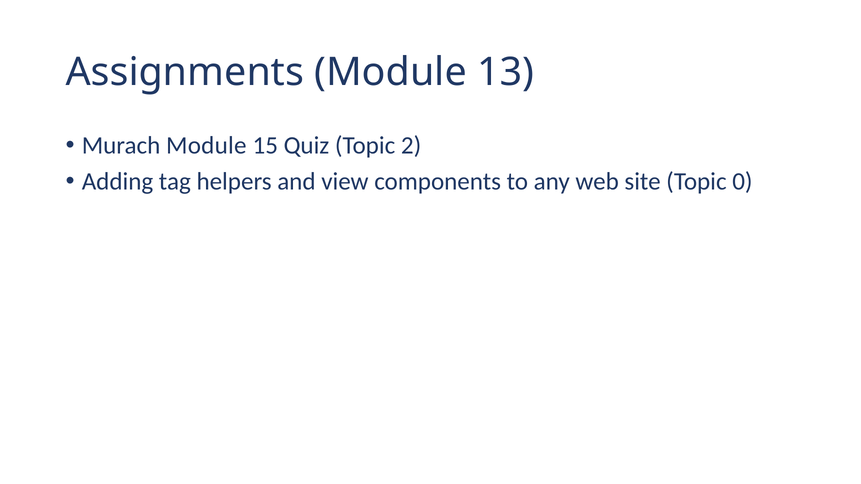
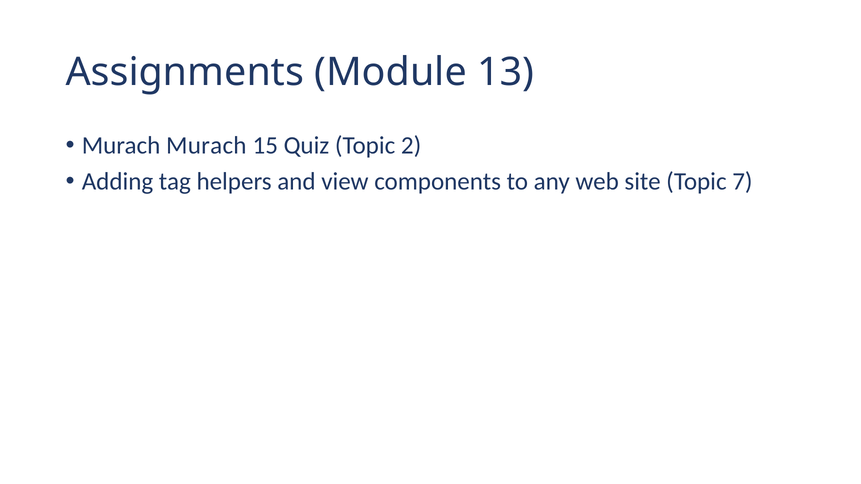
Murach Module: Module -> Murach (206, 146)
0: 0 -> 7 (742, 182)
